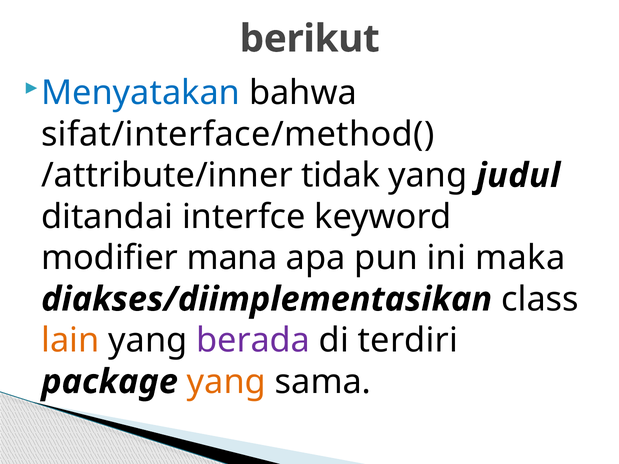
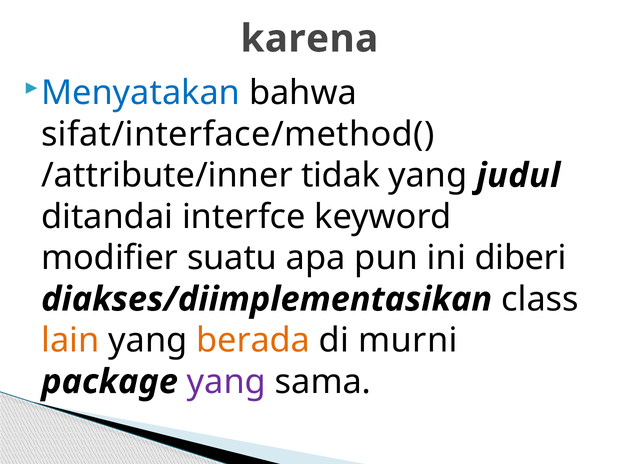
berikut: berikut -> karena (309, 39)
mana: mana -> suatu (232, 258)
maka: maka -> diberi (521, 258)
berada colour: purple -> orange (253, 341)
terdiri: terdiri -> murni (408, 341)
yang colour: orange -> purple (226, 382)
